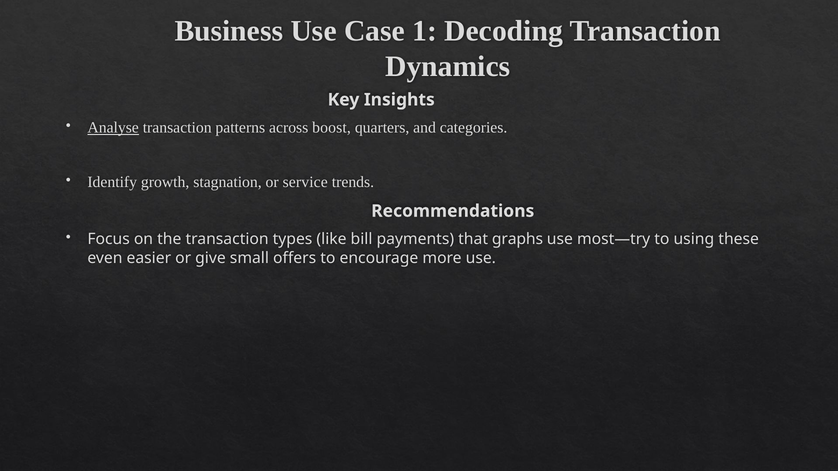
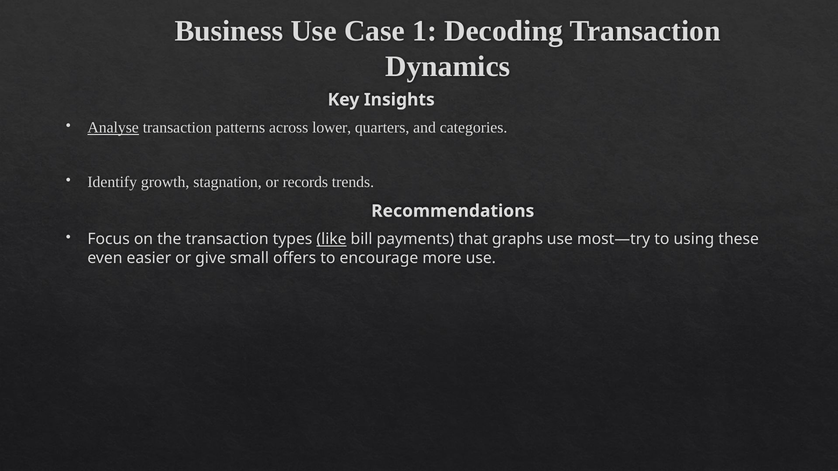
boost: boost -> lower (332, 128)
service: service -> records (305, 182)
like underline: none -> present (332, 239)
